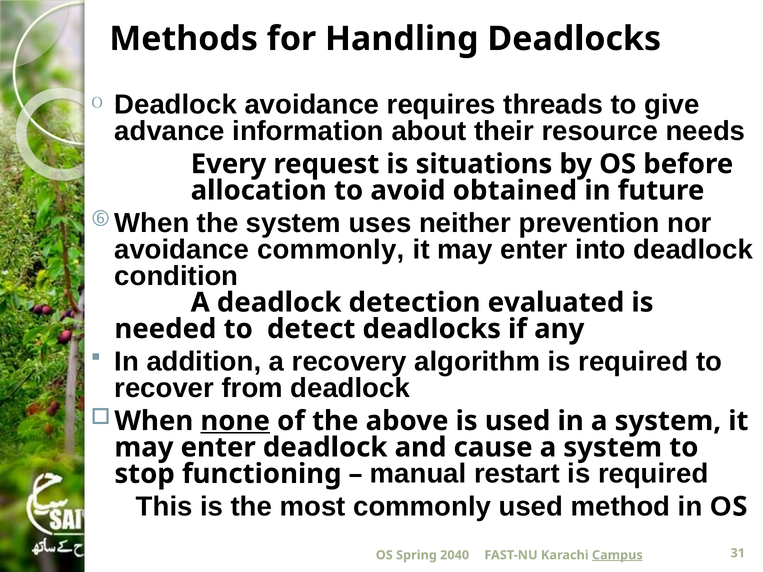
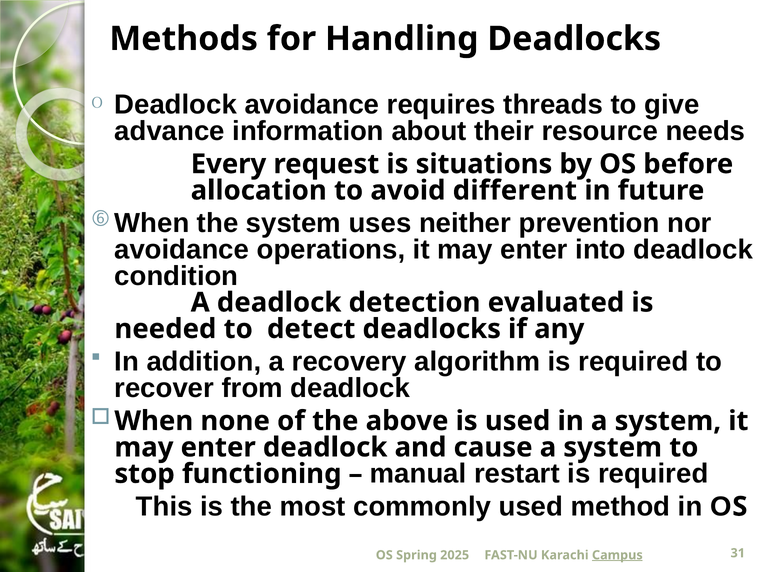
obtained: obtained -> different (515, 191)
avoidance commonly: commonly -> operations (331, 250)
none underline: present -> none (235, 421)
2040: 2040 -> 2025 (455, 555)
